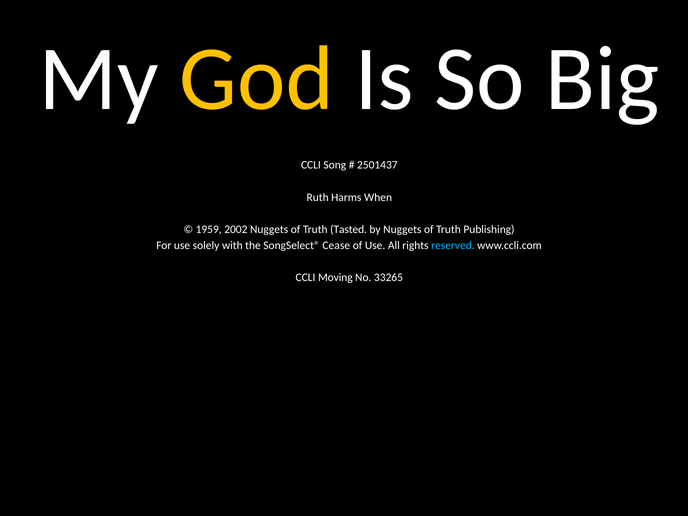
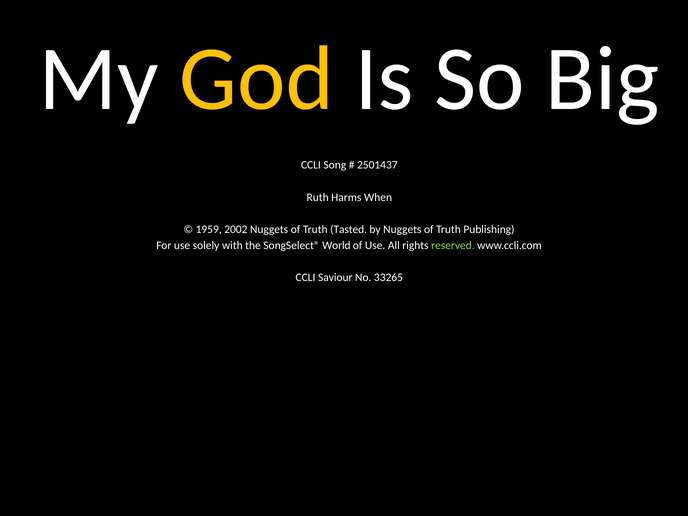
Cease: Cease -> World (336, 246)
reserved colour: light blue -> light green (453, 246)
Moving: Moving -> Saviour (335, 278)
